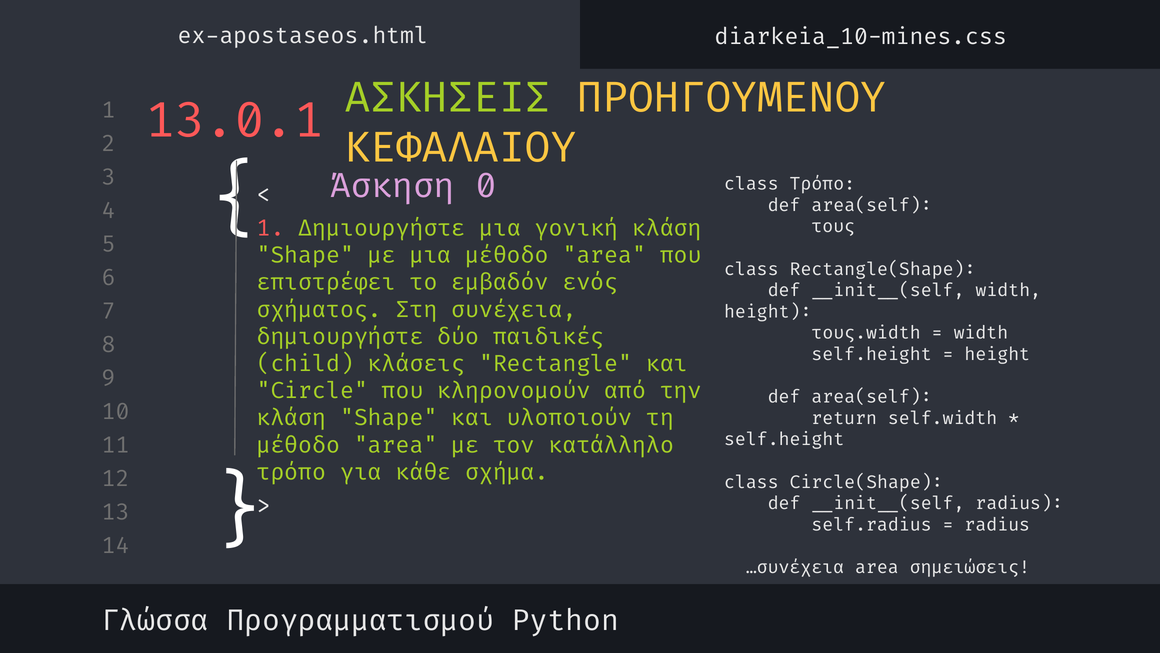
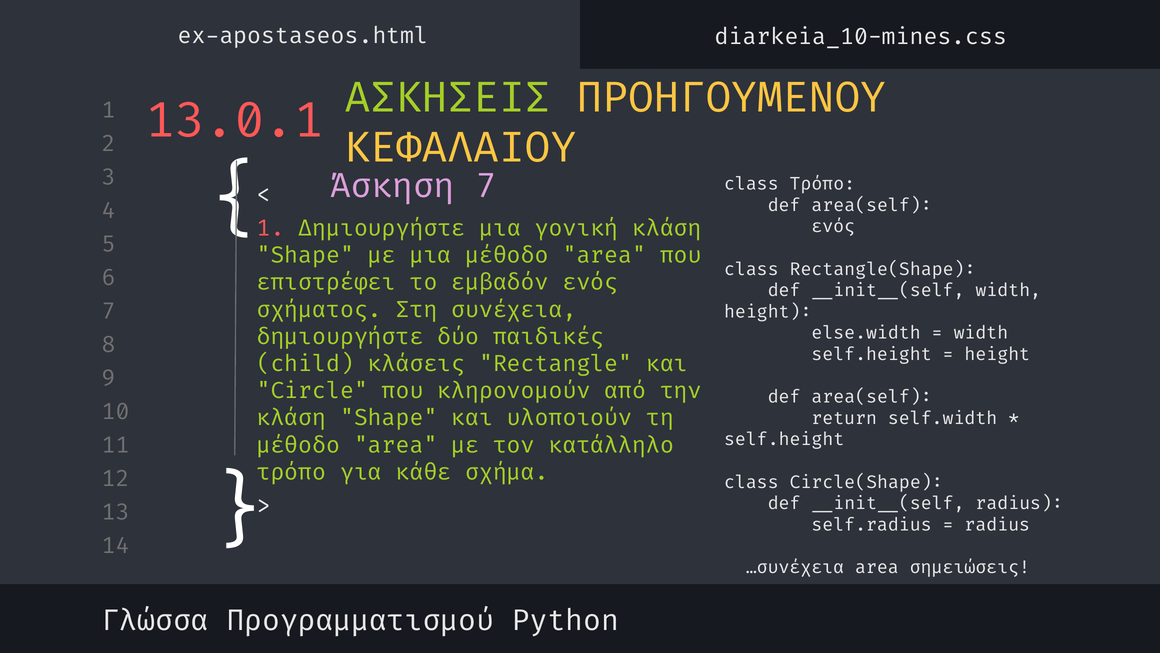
Άσκηση 0: 0 -> 7 (486, 186)
τους: τους -> ενός (833, 226)
τους.width: τους.width -> else.width (866, 333)
